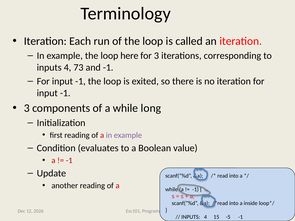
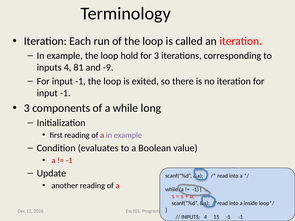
here: here -> hold (129, 56)
73: 73 -> 81 (78, 68)
and -1: -1 -> -9 (108, 68)
